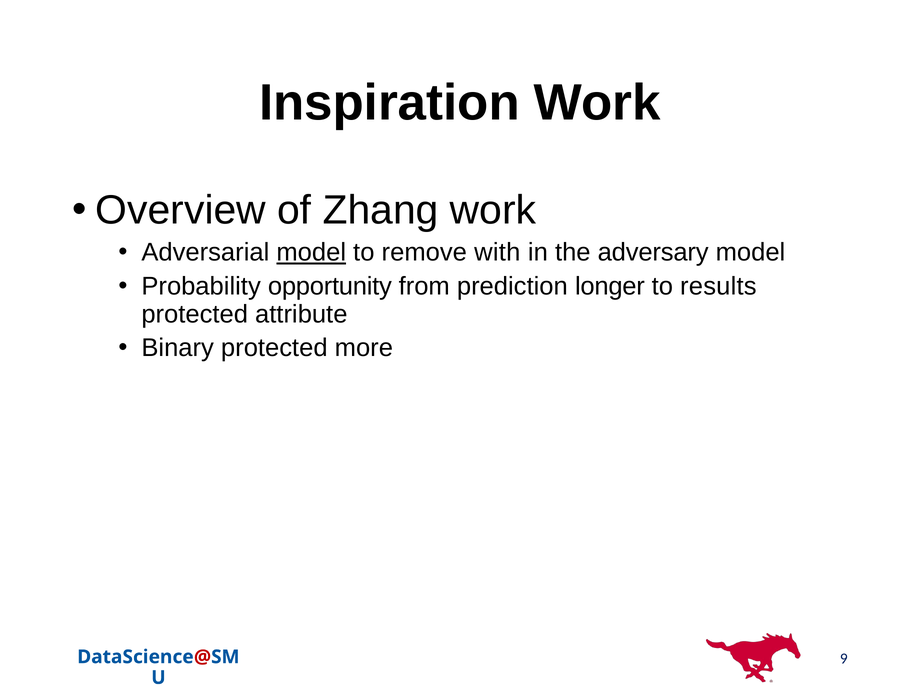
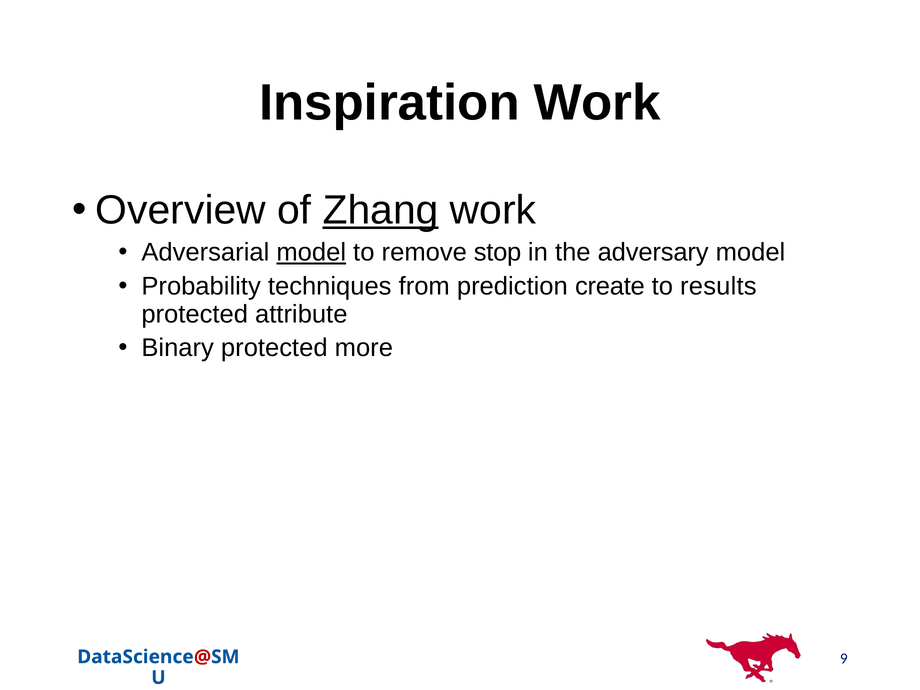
Zhang underline: none -> present (381, 210)
with: with -> stop (498, 252)
opportunity: opportunity -> techniques (330, 286)
longer: longer -> create (610, 286)
